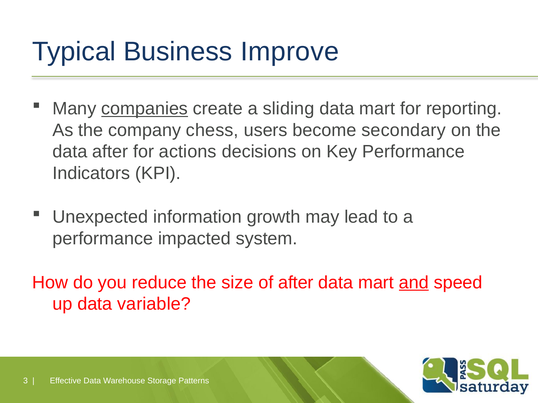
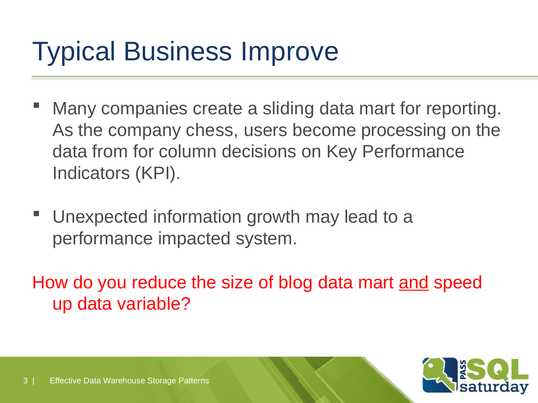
companies underline: present -> none (145, 109)
secondary: secondary -> processing (404, 130)
data after: after -> from (110, 152)
actions: actions -> column (188, 152)
of after: after -> blog (296, 283)
